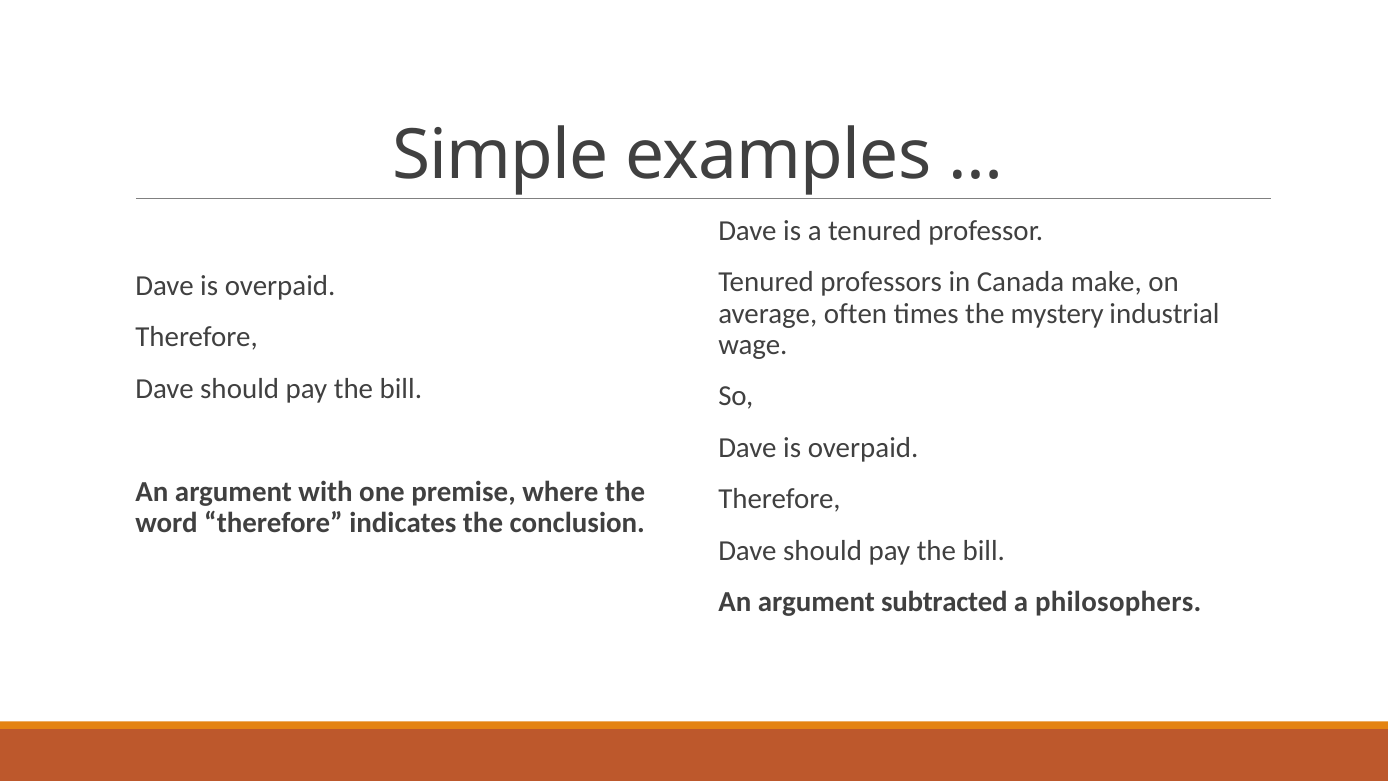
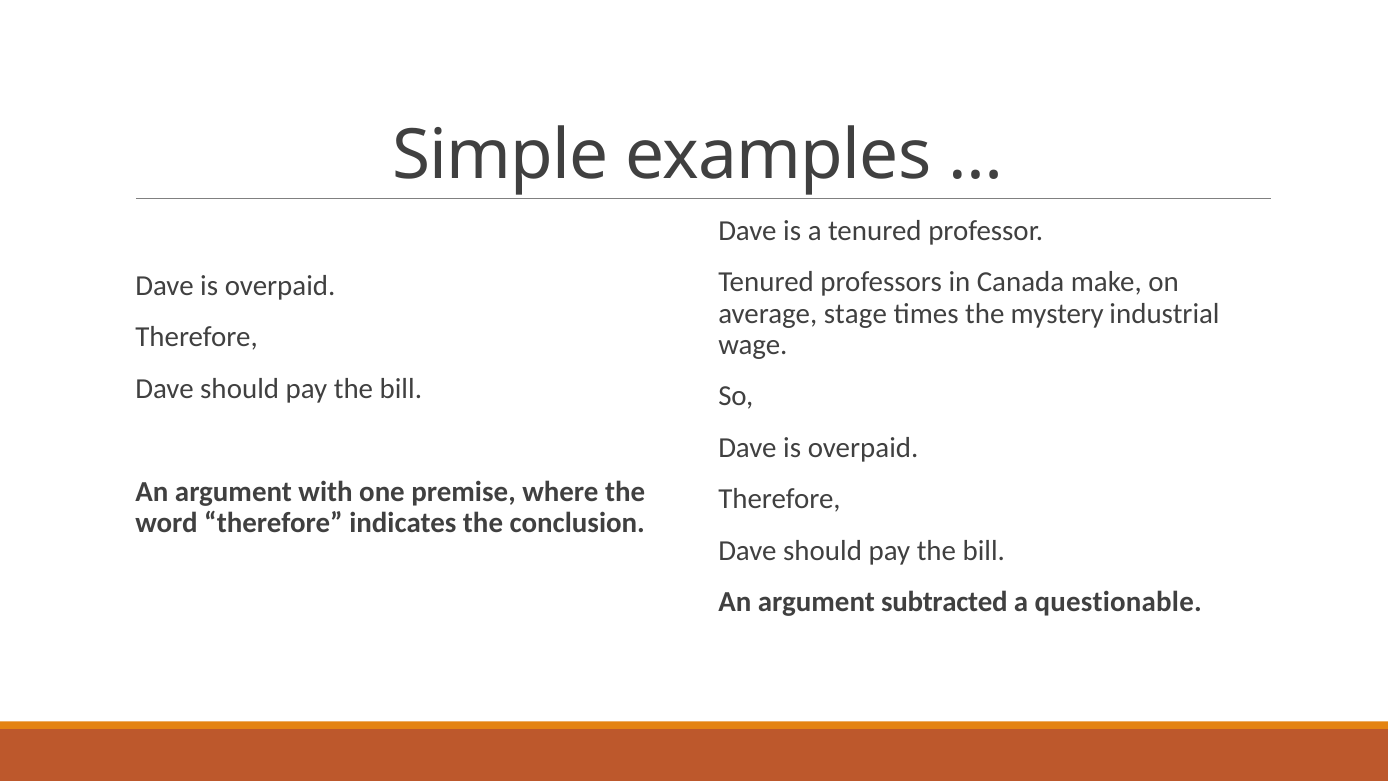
often: often -> stage (855, 313)
philosophers: philosophers -> questionable (1118, 602)
